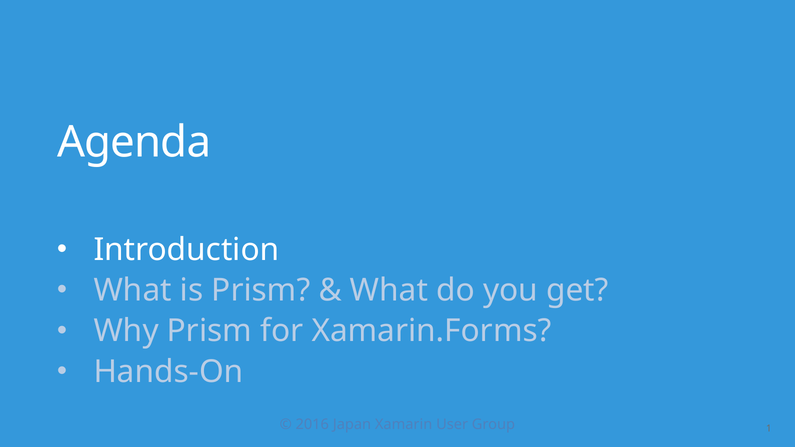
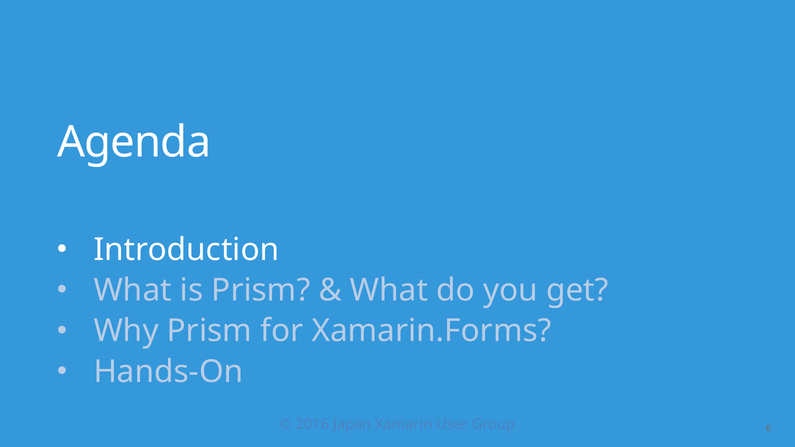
1: 1 -> 6 (769, 429)
